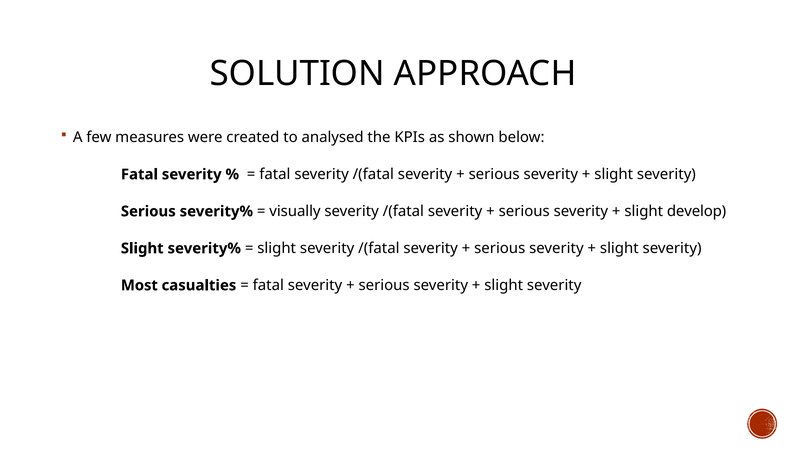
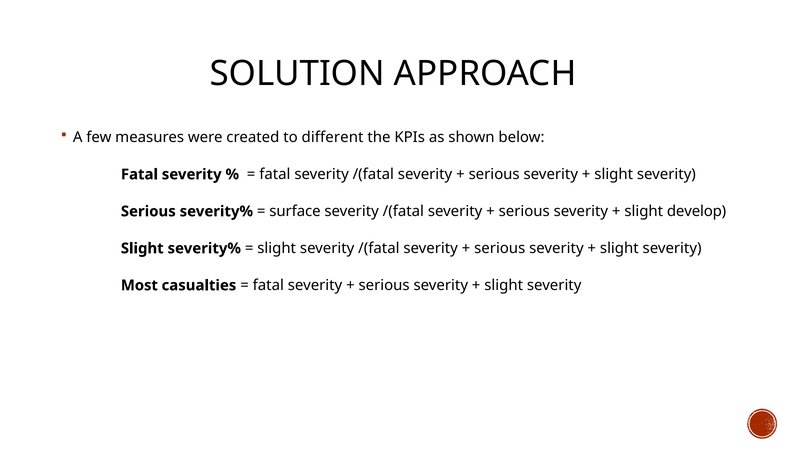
analysed: analysed -> different (333, 137)
visually: visually -> surface (295, 211)
